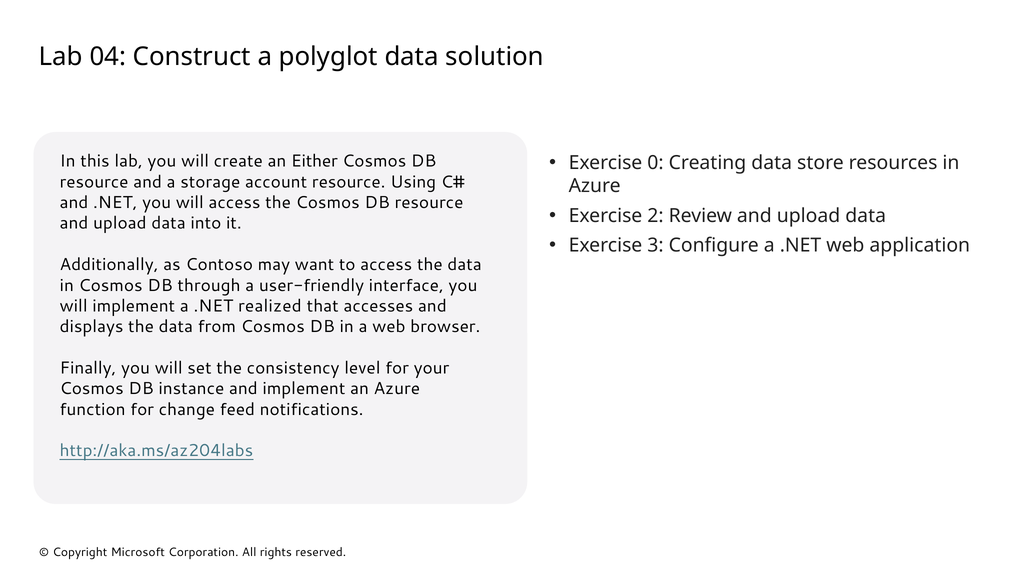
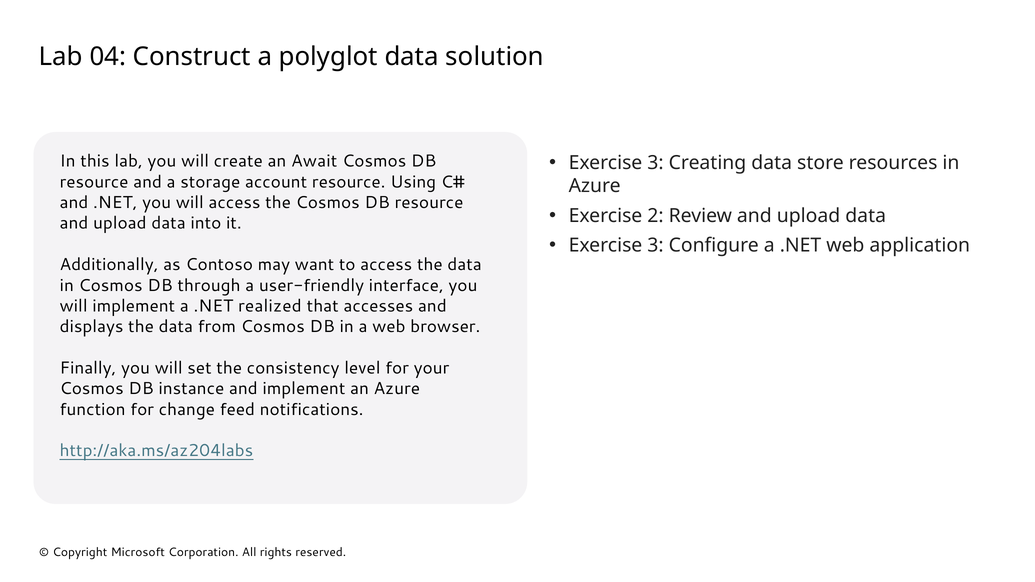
0: 0 -> 3 (656, 163)
Either: Either -> Await (314, 161)
